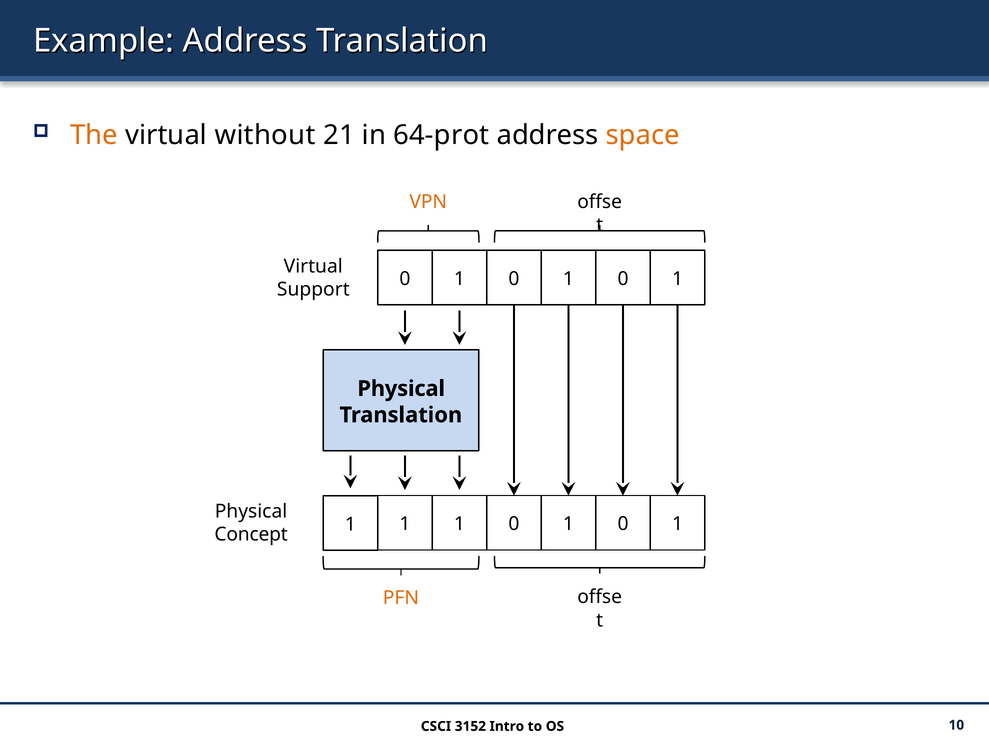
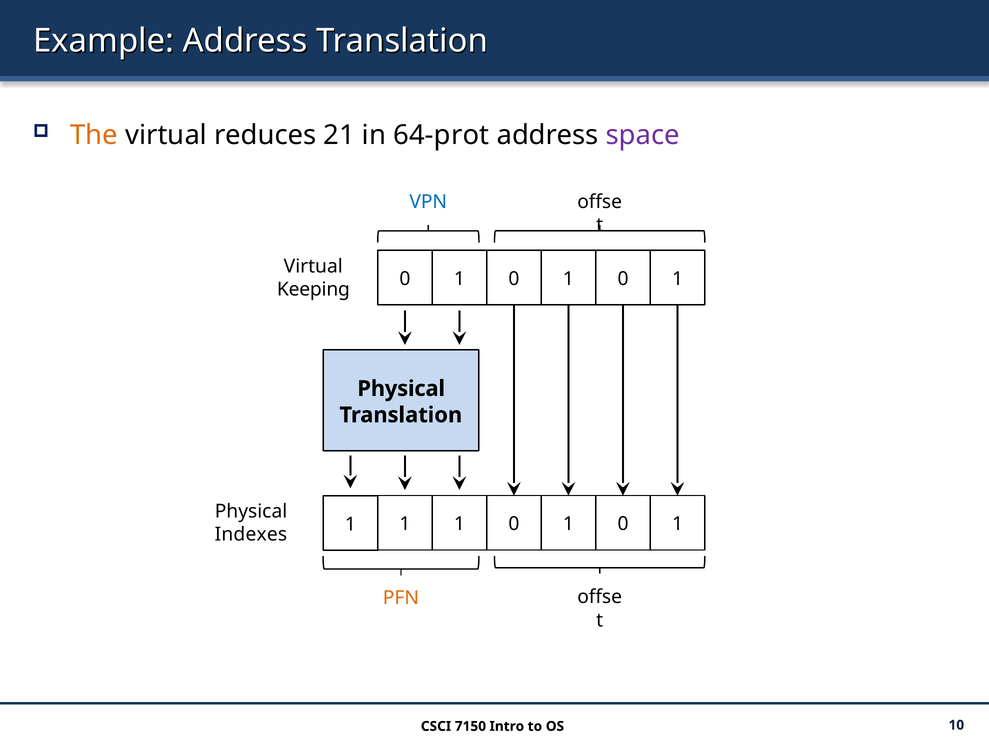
without: without -> reduces (265, 135)
space colour: orange -> purple (643, 135)
VPN colour: orange -> blue (428, 202)
Support: Support -> Keeping (313, 289)
Concept: Concept -> Indexes (251, 534)
3152: 3152 -> 7150 (470, 726)
